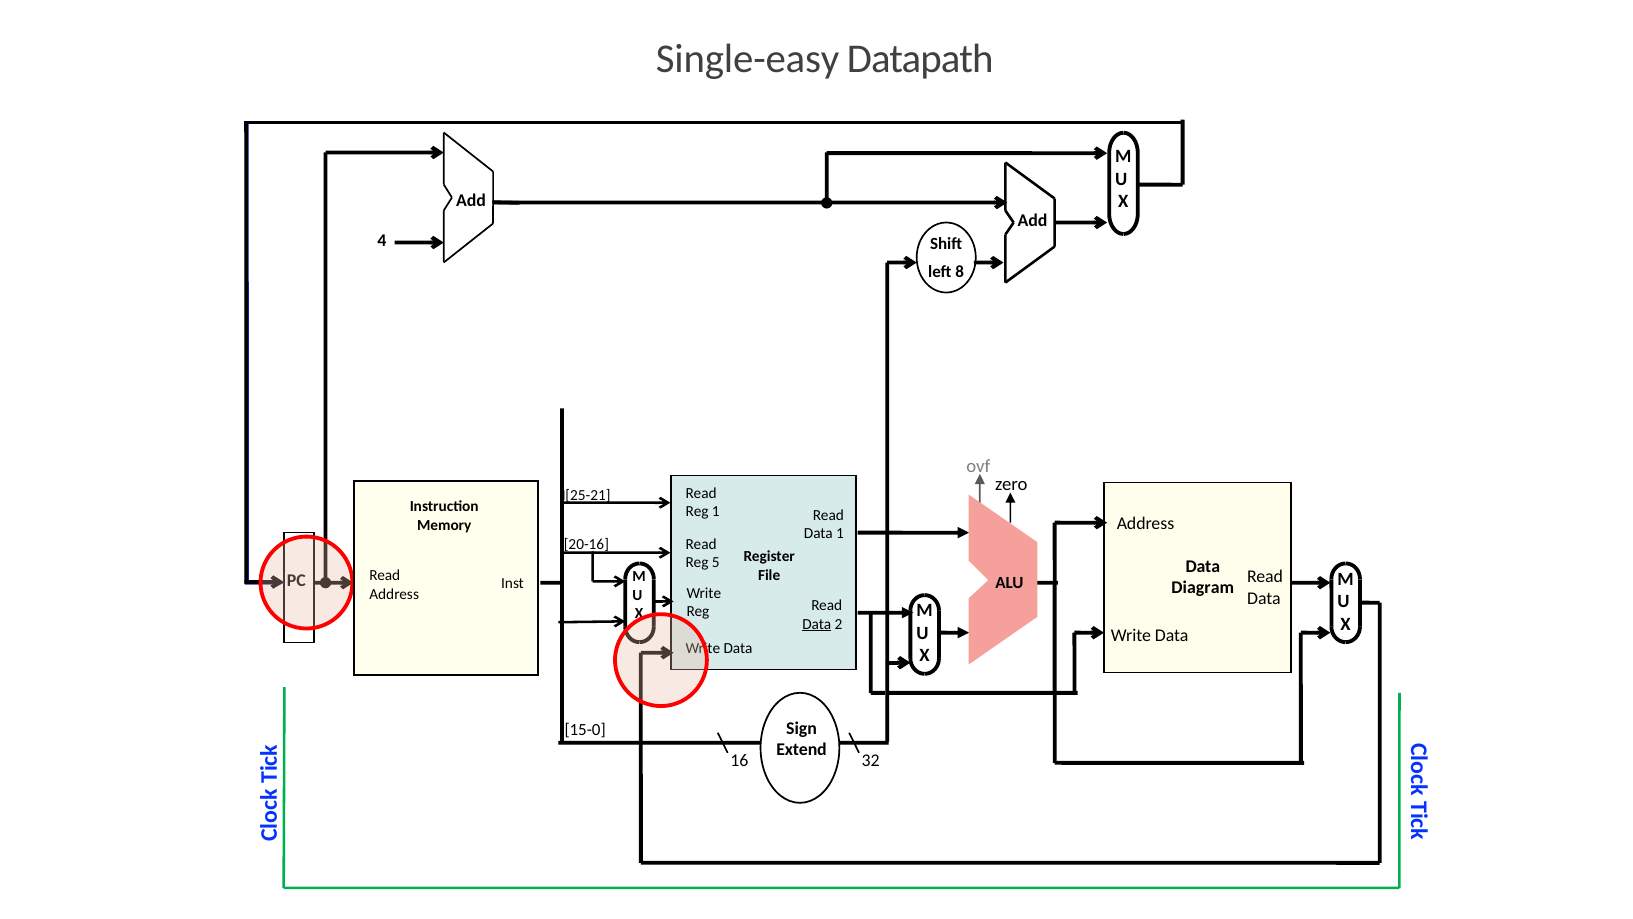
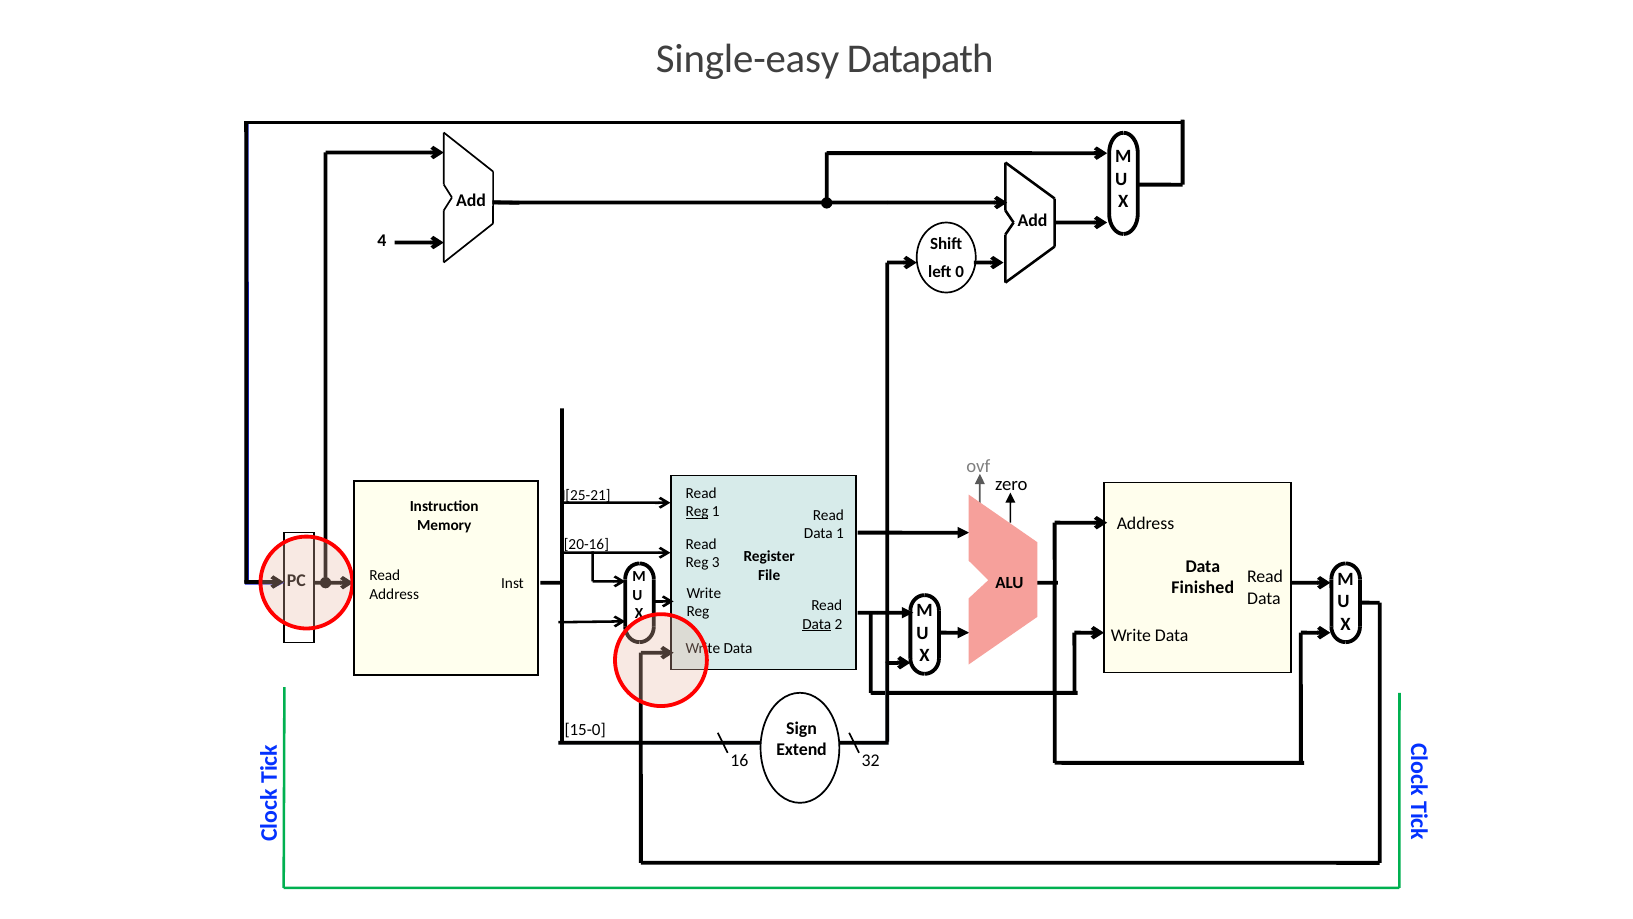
8: 8 -> 0 (960, 271)
Reg underline: none -> present (697, 511)
5: 5 -> 3 (716, 562)
Diagram: Diagram -> Finished (1203, 588)
